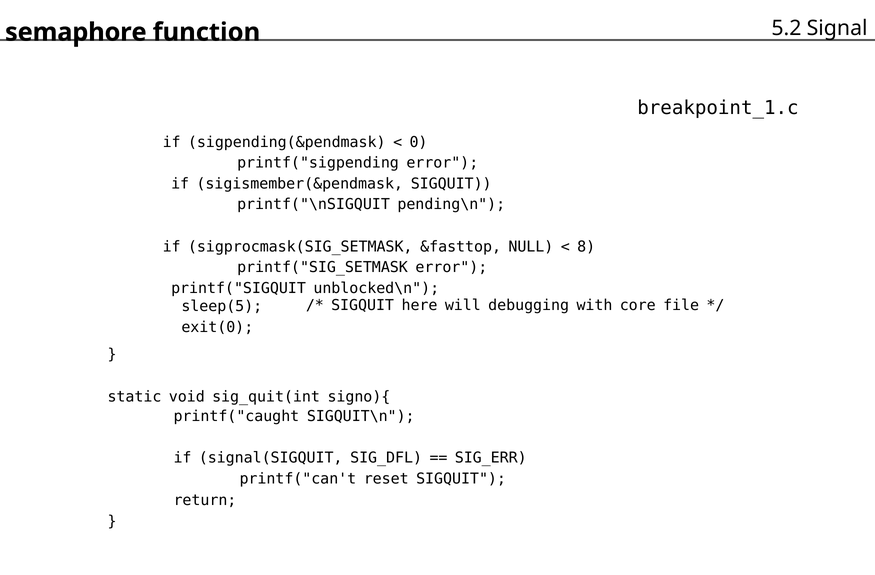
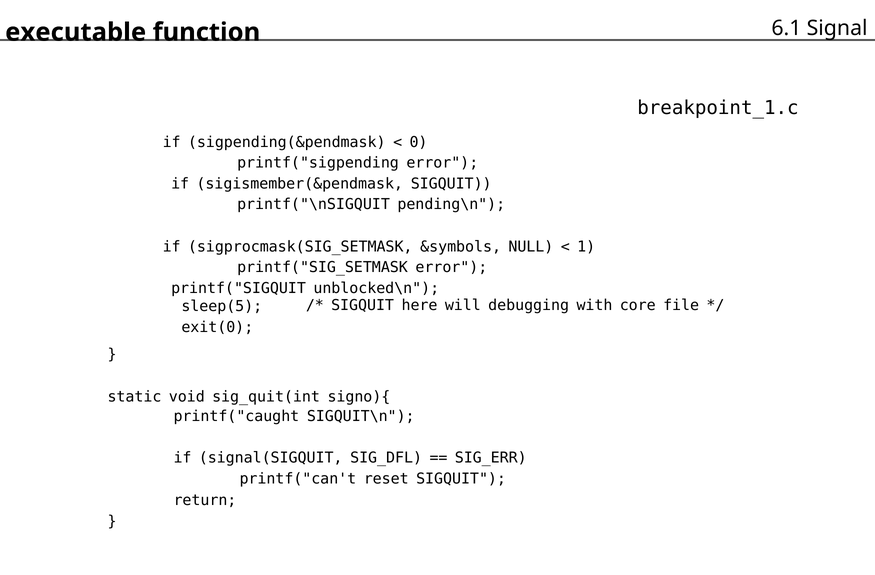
5.2: 5.2 -> 6.1 (786, 28)
semaphore: semaphore -> executable (76, 32)
&fasttop: &fasttop -> &symbols (461, 247)
8: 8 -> 1 (586, 247)
